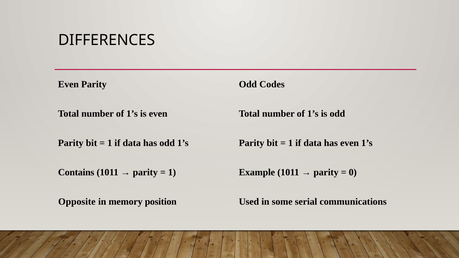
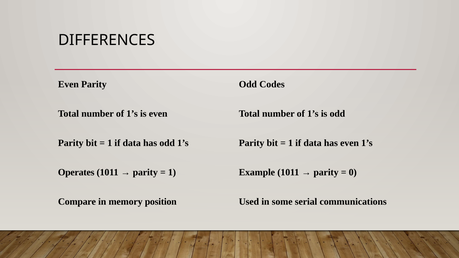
Contains: Contains -> Operates (76, 172)
Opposite: Opposite -> Compare (77, 202)
